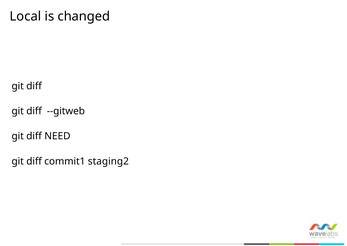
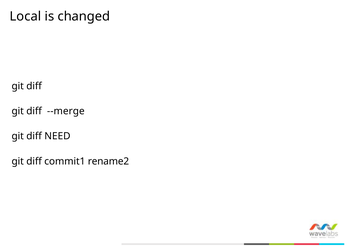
--gitweb: --gitweb -> --merge (66, 111)
staging2: staging2 -> rename2 (108, 161)
